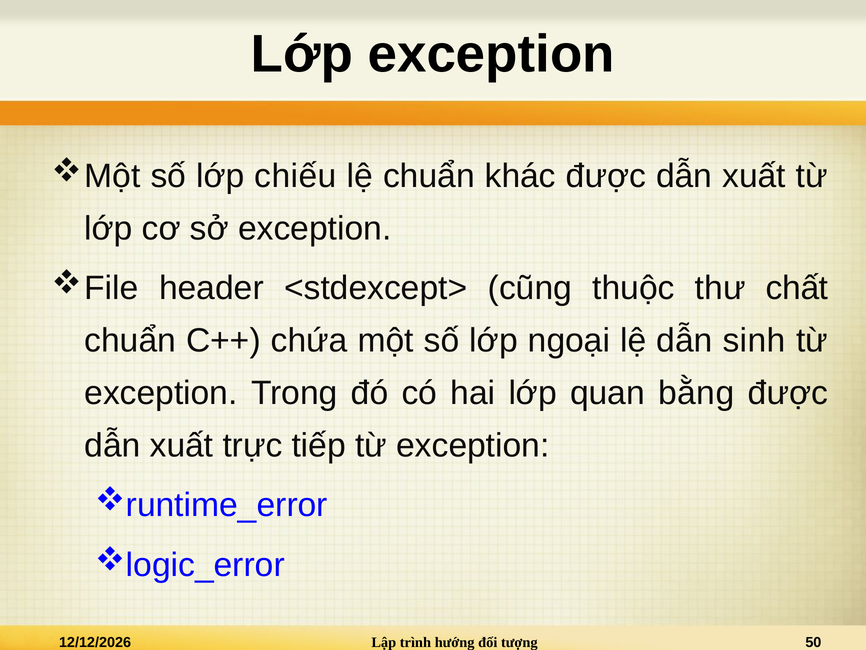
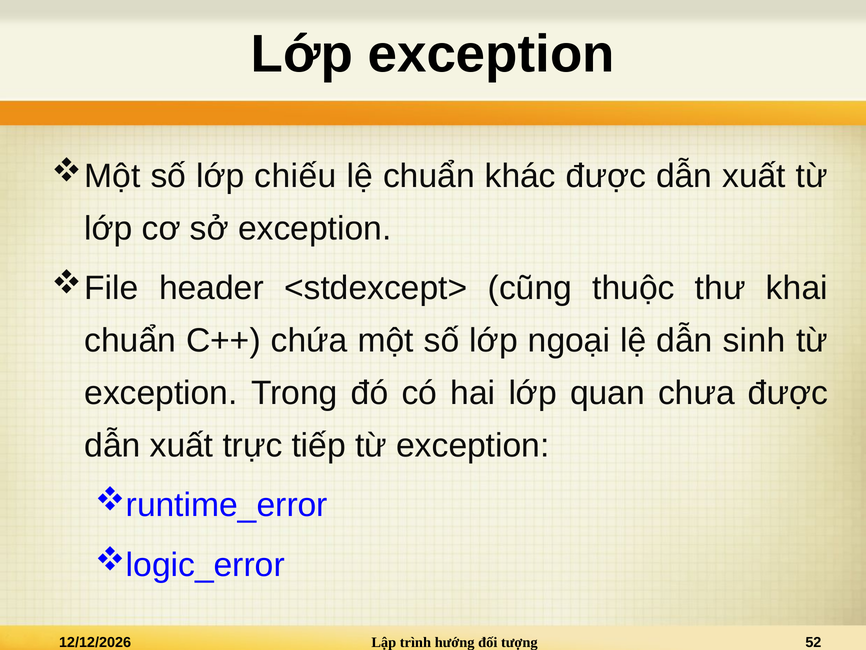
chất: chất -> khai (797, 288)
bằng: bằng -> chưa (697, 393)
50: 50 -> 52 (813, 642)
